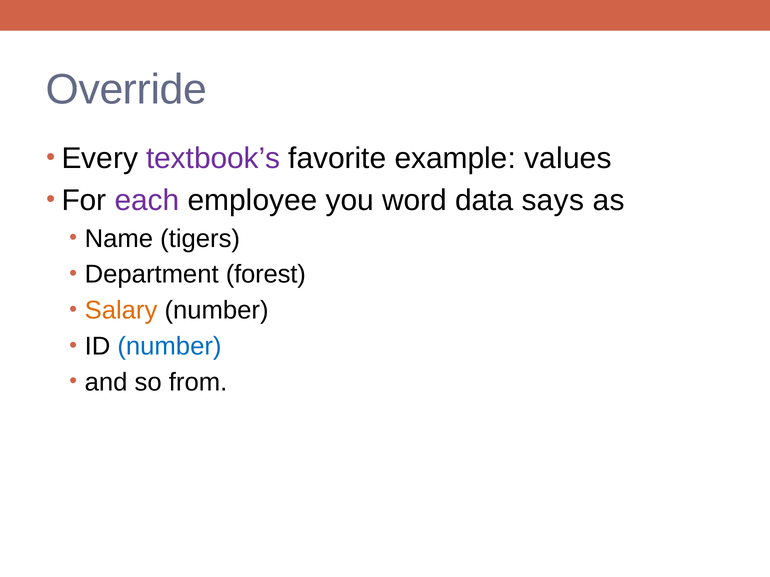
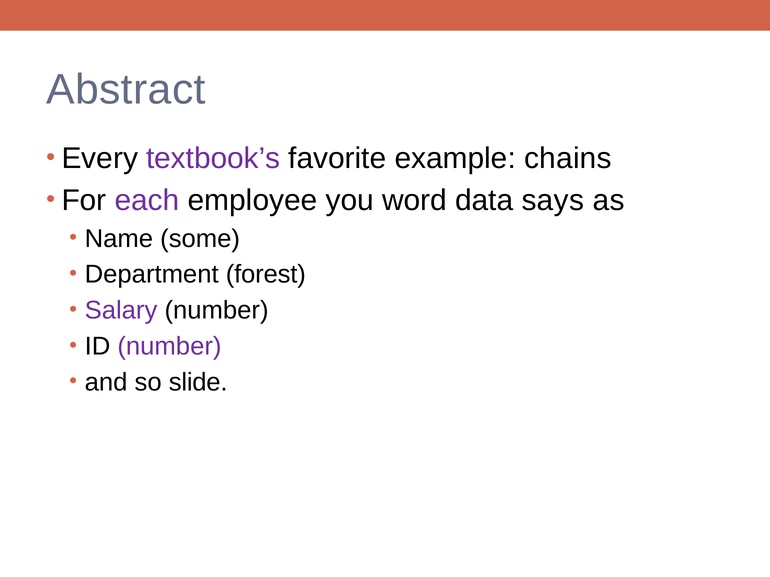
Override: Override -> Abstract (126, 90)
values: values -> chains (568, 159)
tigers: tigers -> some (200, 239)
Salary colour: orange -> purple (121, 311)
number colour: blue -> purple (169, 347)
from: from -> slide (198, 383)
